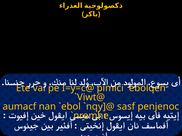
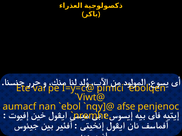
sasf: sasf -> afse (126, 107)
